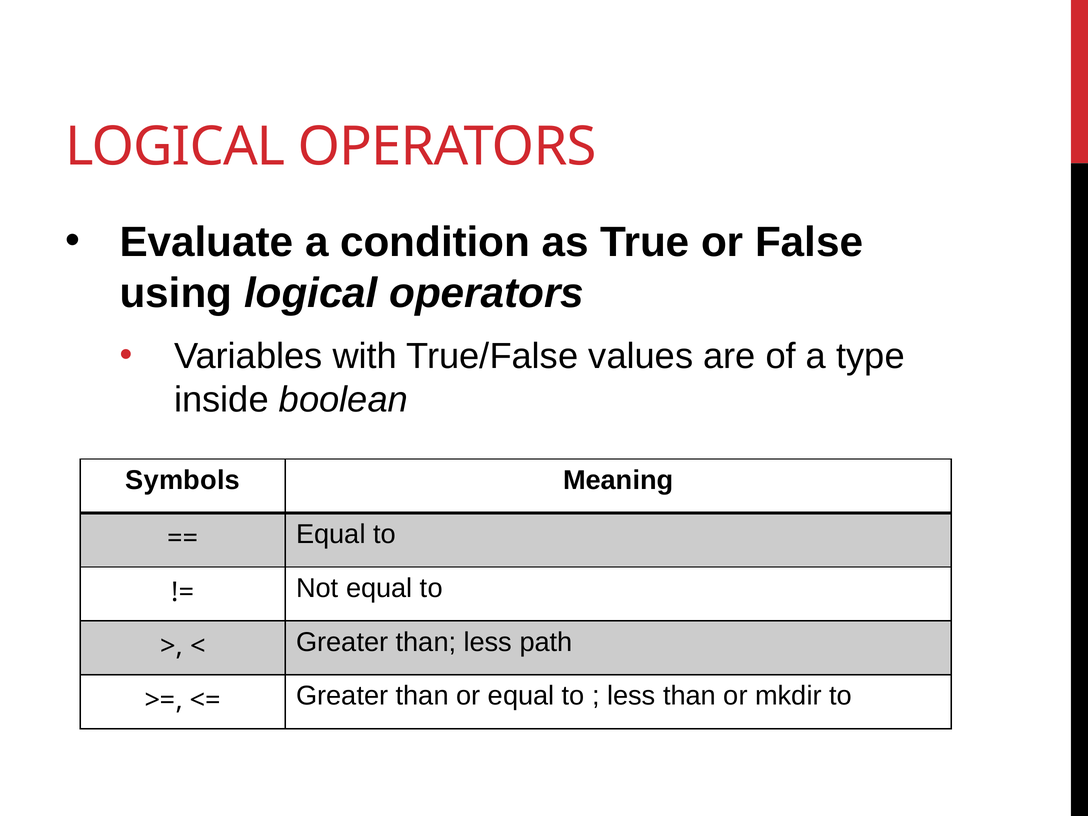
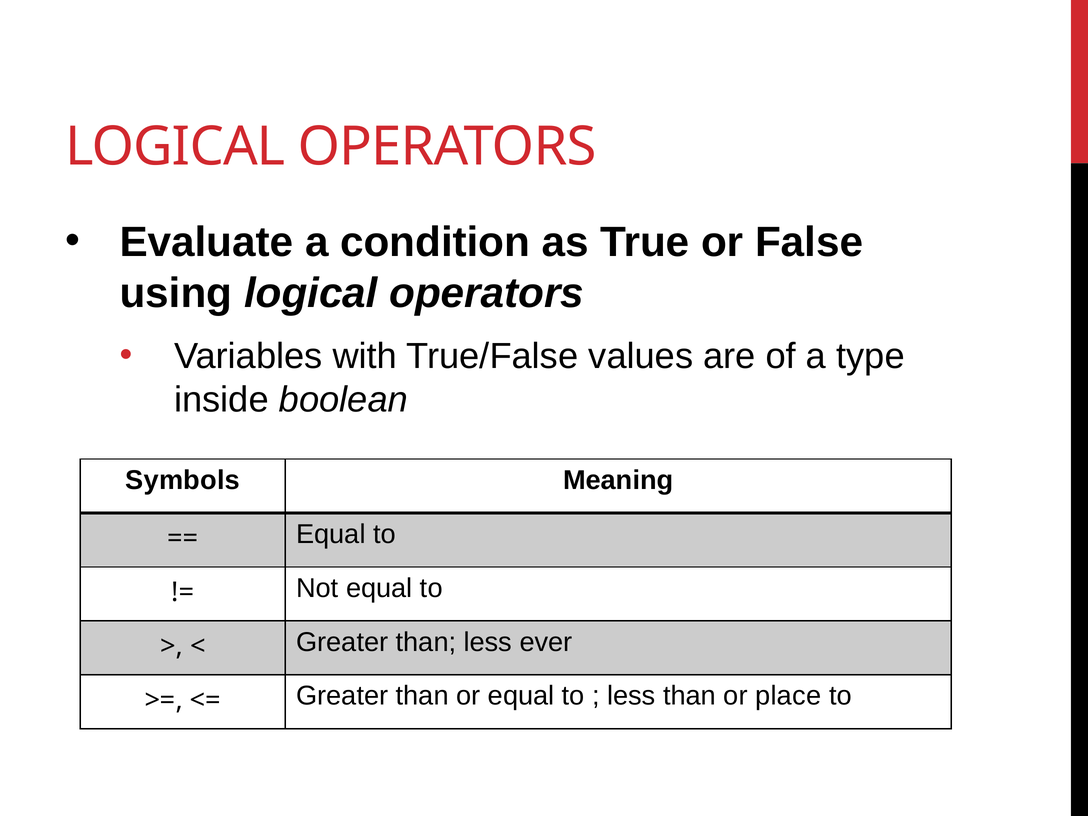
path: path -> ever (546, 642)
mkdir: mkdir -> place (788, 696)
